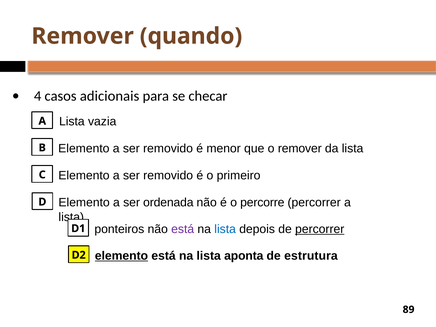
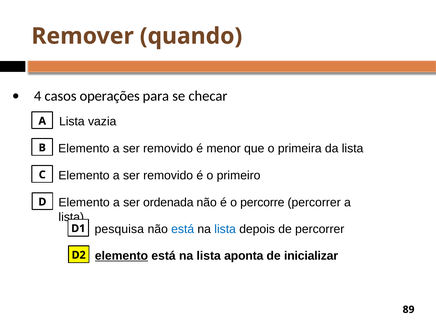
adicionais: adicionais -> operações (110, 96)
o remover: remover -> primeira (300, 148)
ponteiros: ponteiros -> pesquisa (119, 229)
está colour: purple -> blue (183, 229)
percorrer underline: present -> none (320, 229)
estrutura: estrutura -> inicializar (311, 256)
